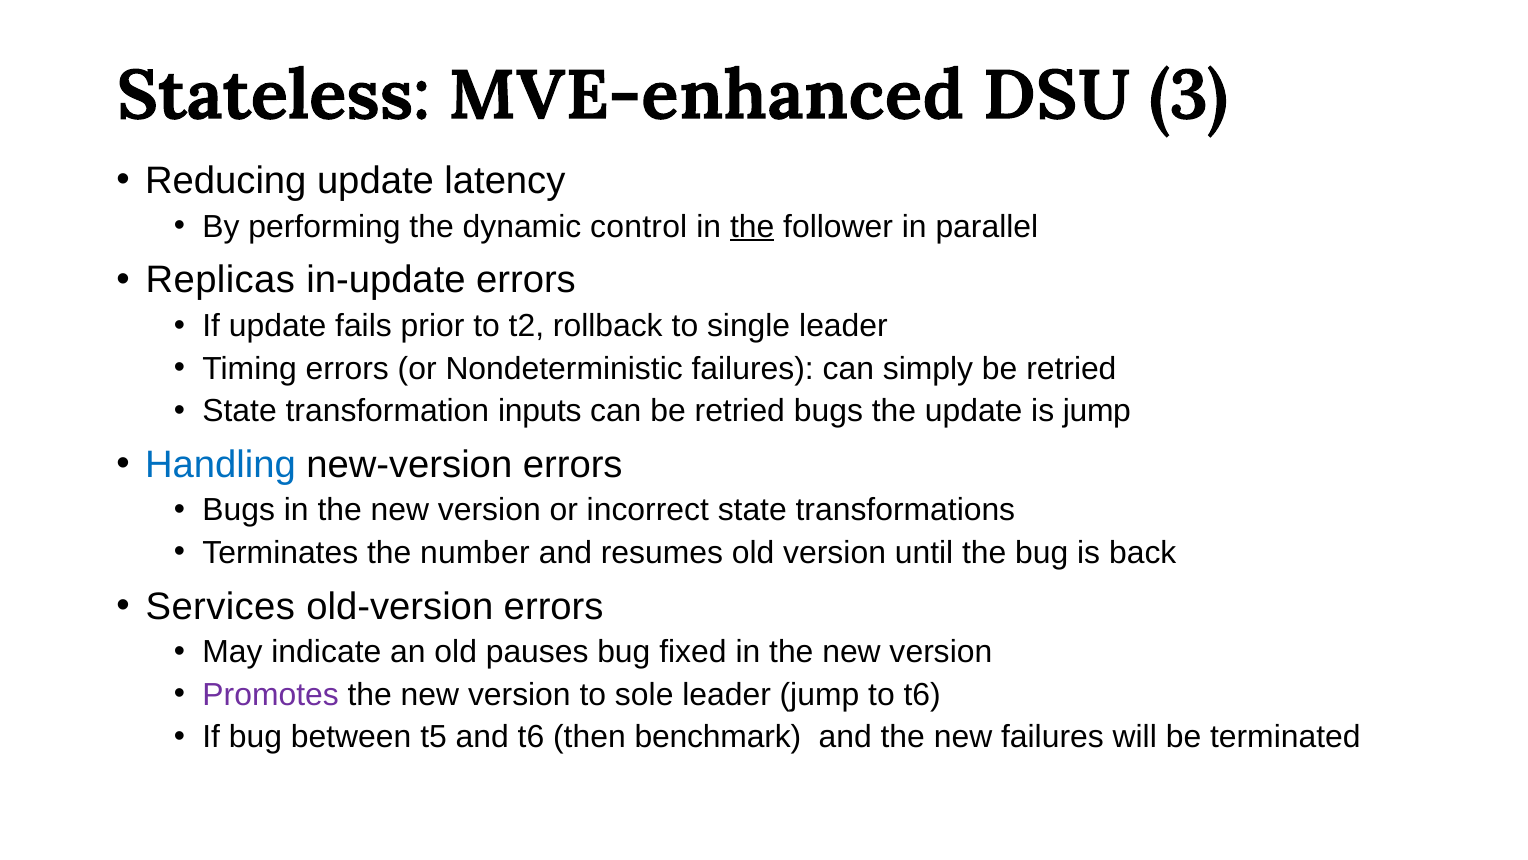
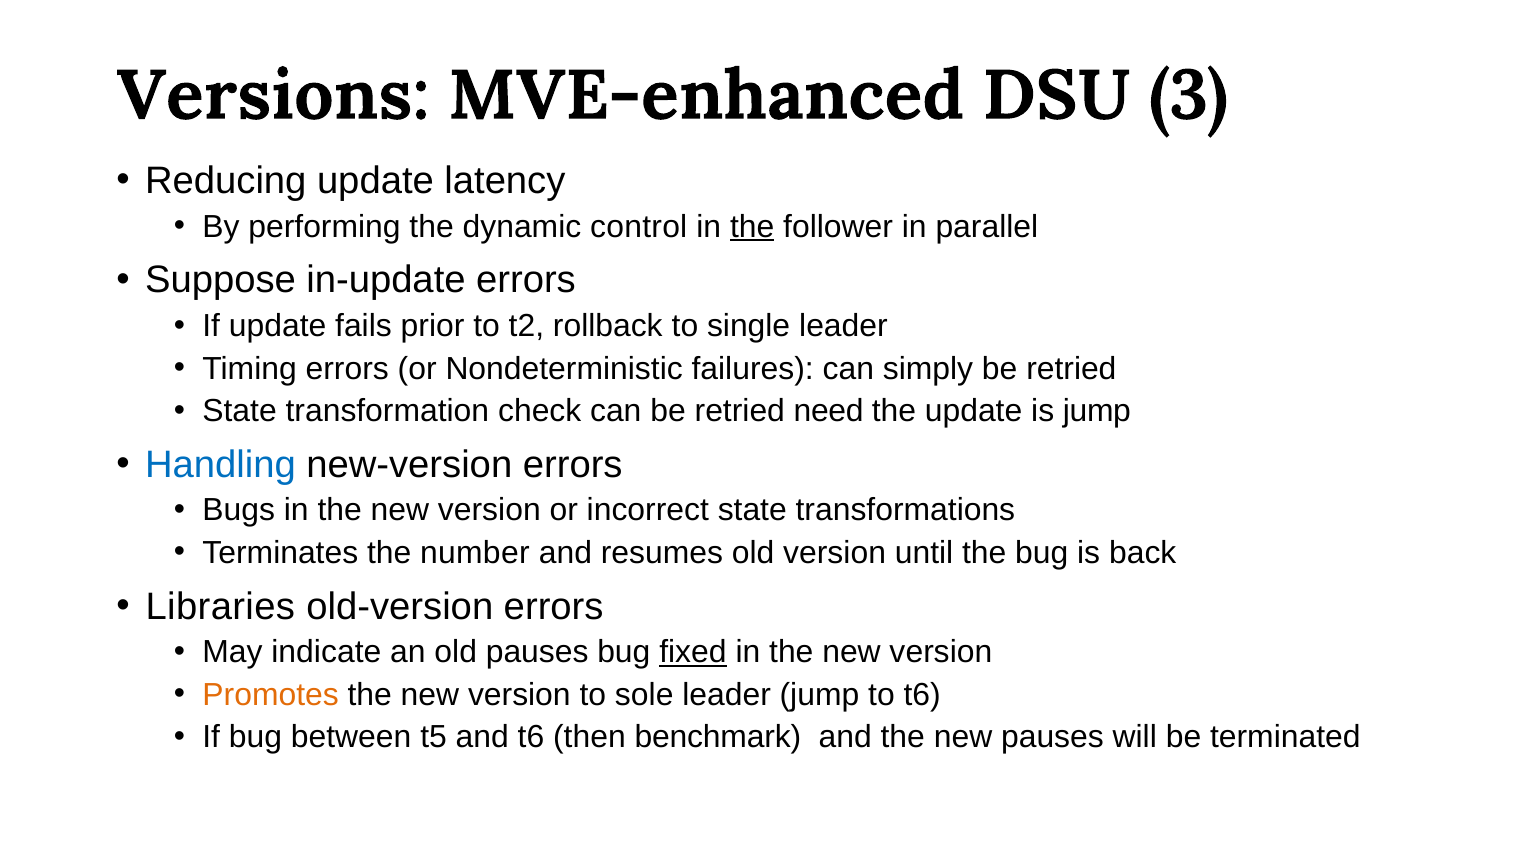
Stateless: Stateless -> Versions (273, 96)
Replicas: Replicas -> Suppose (221, 280)
inputs: inputs -> check (540, 411)
retried bugs: bugs -> need (829, 411)
Services: Services -> Libraries (220, 606)
fixed underline: none -> present (693, 652)
Promotes colour: purple -> orange (271, 694)
new failures: failures -> pauses (1052, 737)
